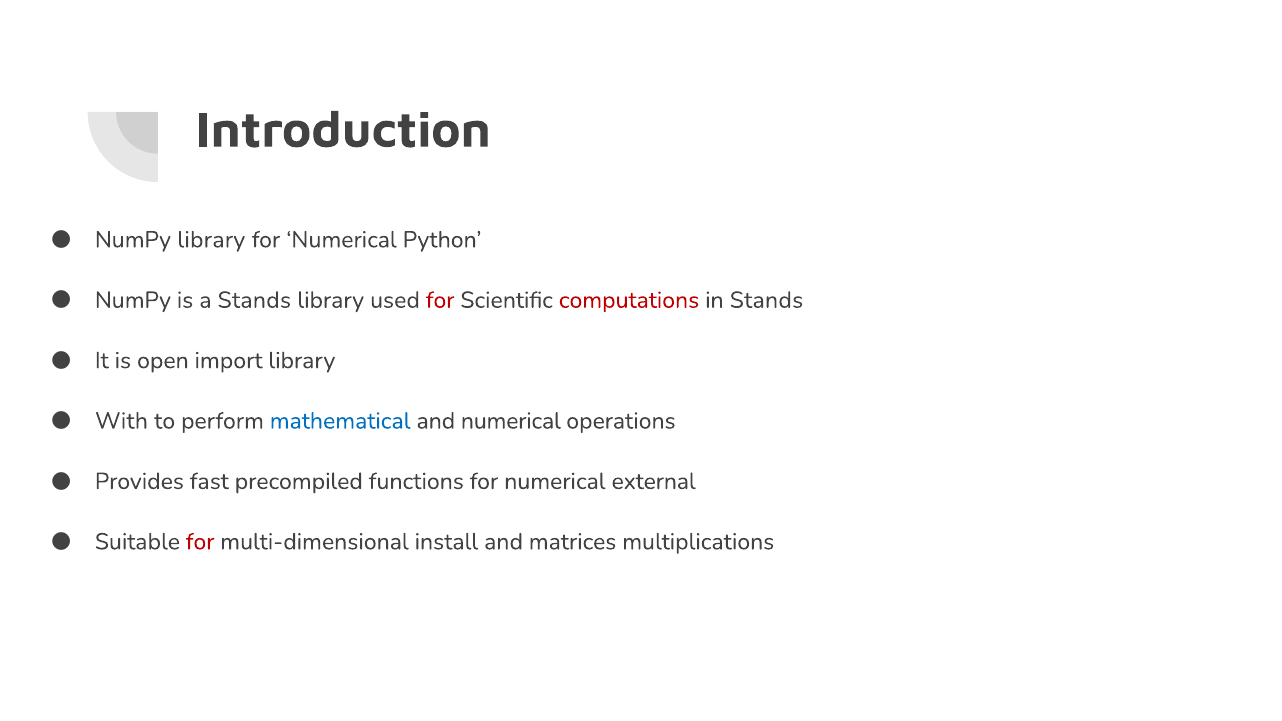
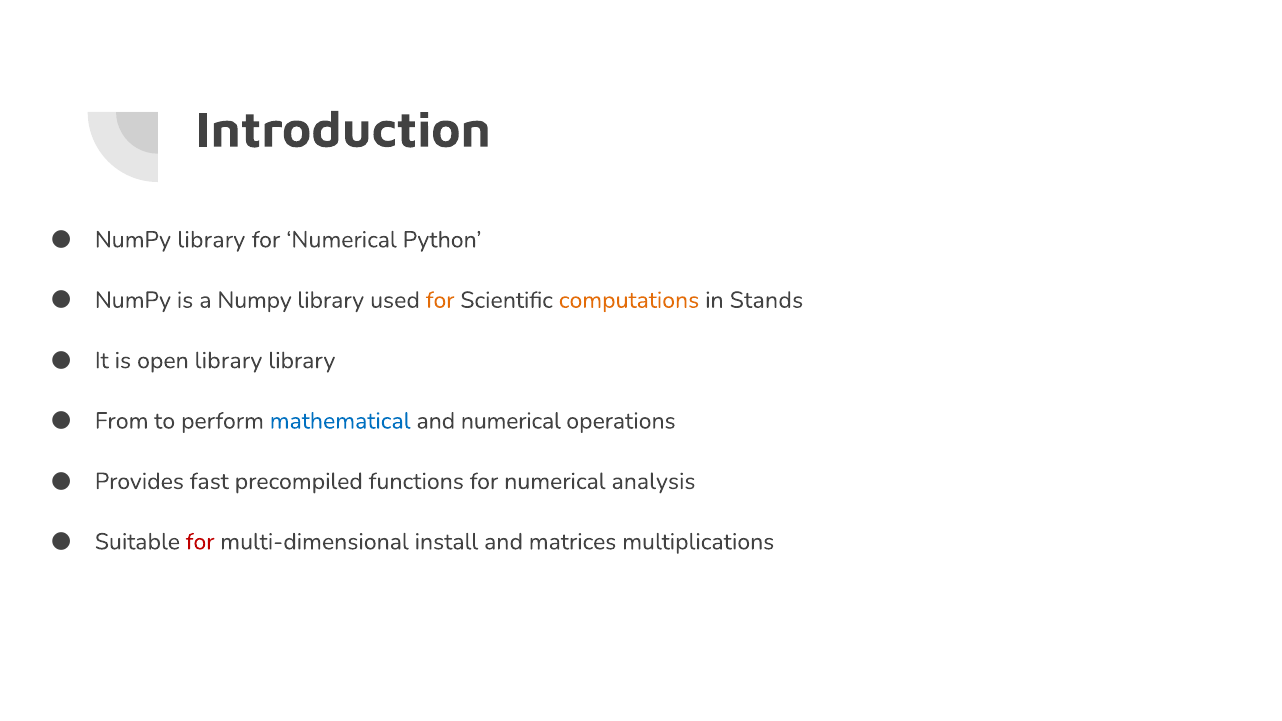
a Stands: Stands -> Numpy (255, 300)
for colour: red -> orange (440, 300)
computations colour: red -> orange (629, 300)
open import: import -> library (228, 361)
With: With -> From (122, 421)
external: external -> analysis (654, 481)
